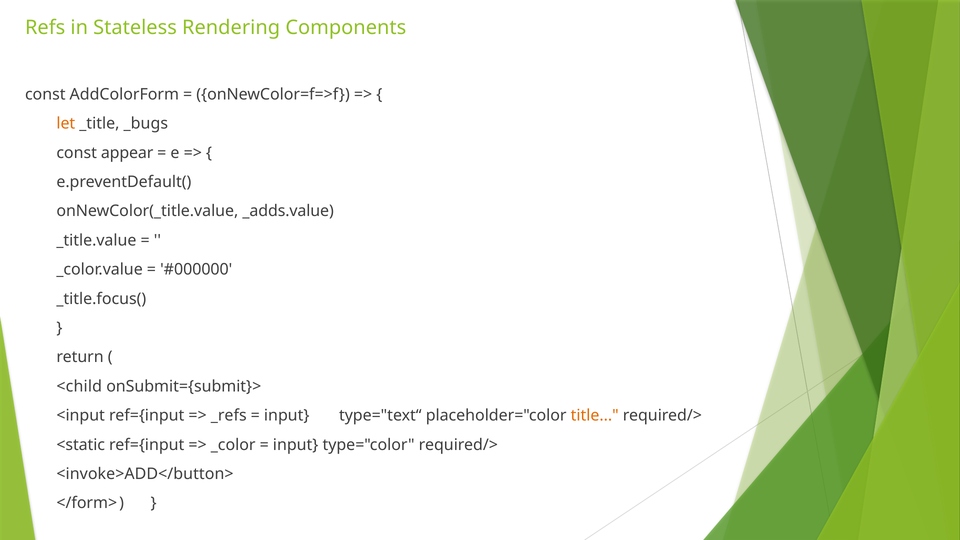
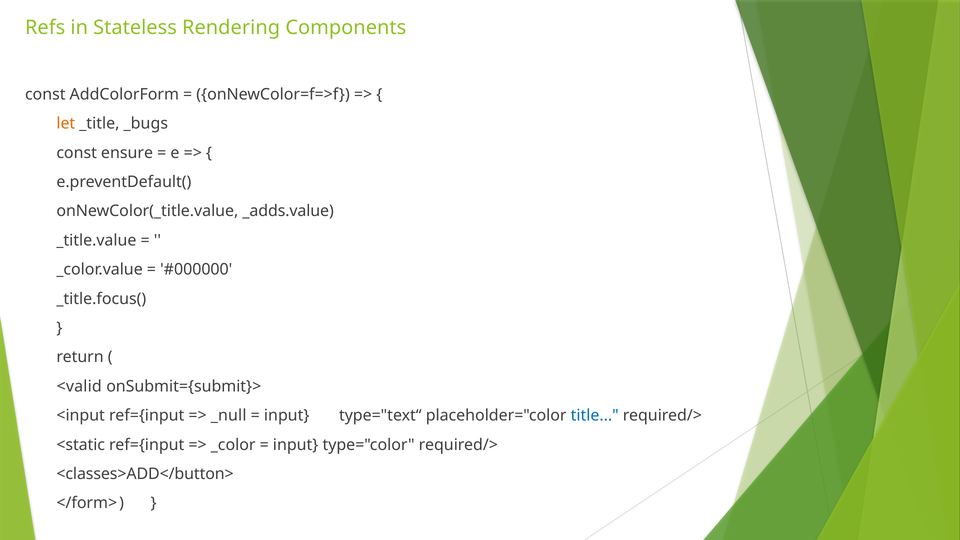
appear: appear -> ensure (127, 153)
<child: <child -> <valid (79, 386)
_refs: _refs -> _null (229, 416)
title colour: orange -> blue (595, 416)
<invoke>ADD</button>: <invoke>ADD</button> -> <classes>ADD</button> (145, 474)
